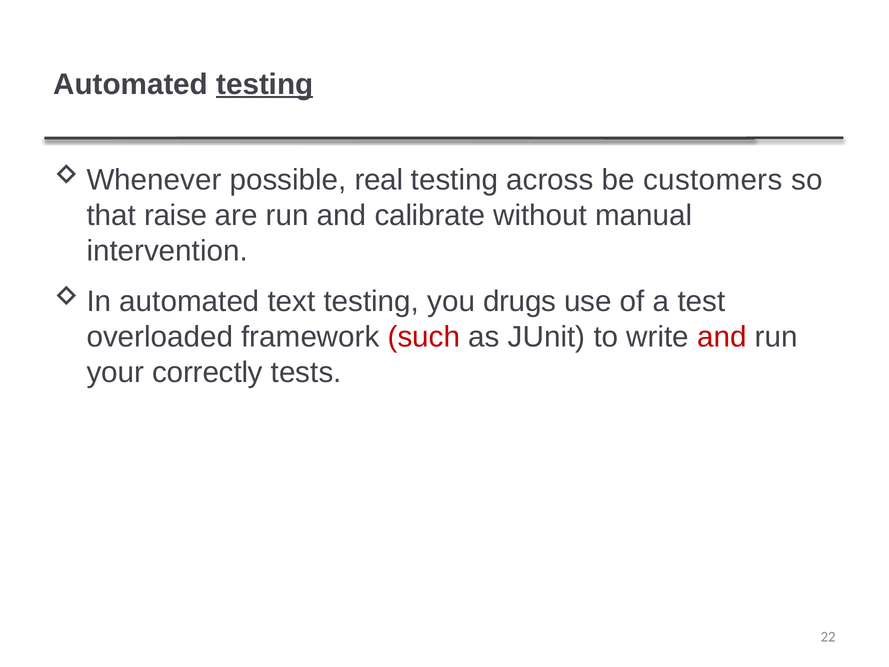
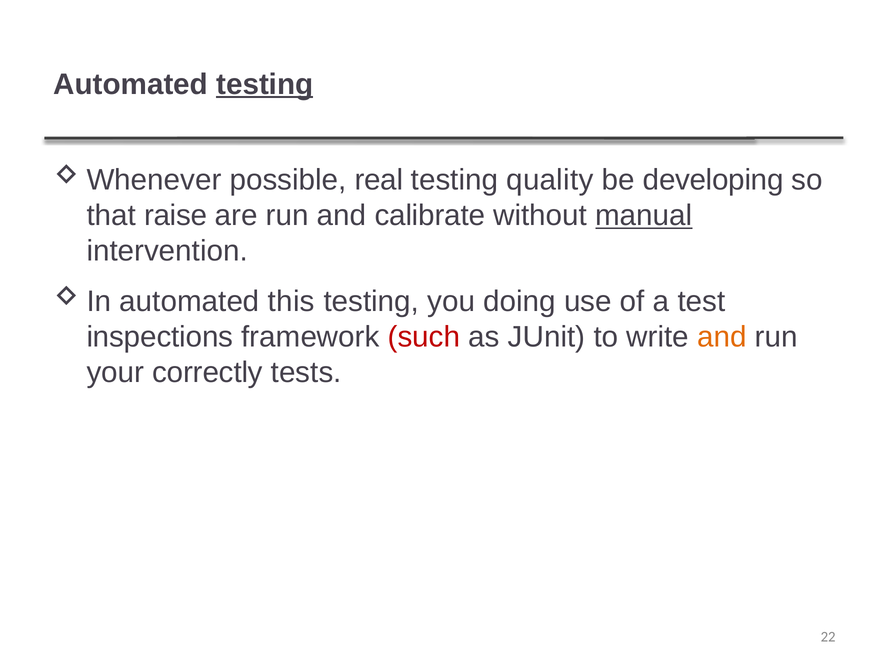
across: across -> quality (550, 180)
customers: customers -> developing (713, 180)
manual underline: none -> present (644, 215)
text: text -> this (291, 301)
drugs: drugs -> doing (520, 301)
overloaded: overloaded -> inspections (160, 337)
and colour: red -> orange (722, 337)
